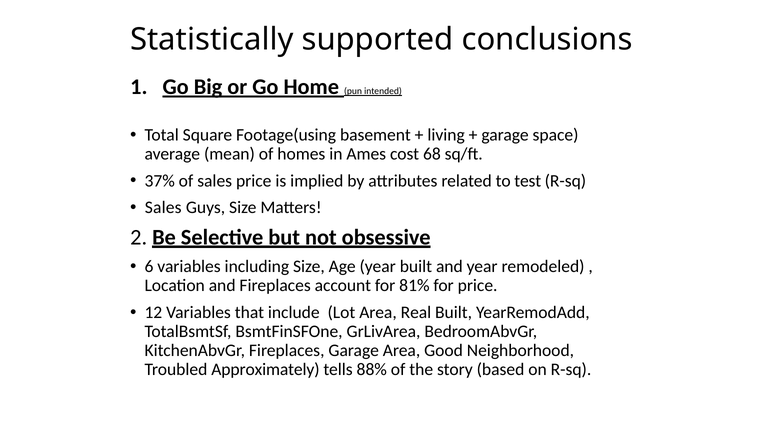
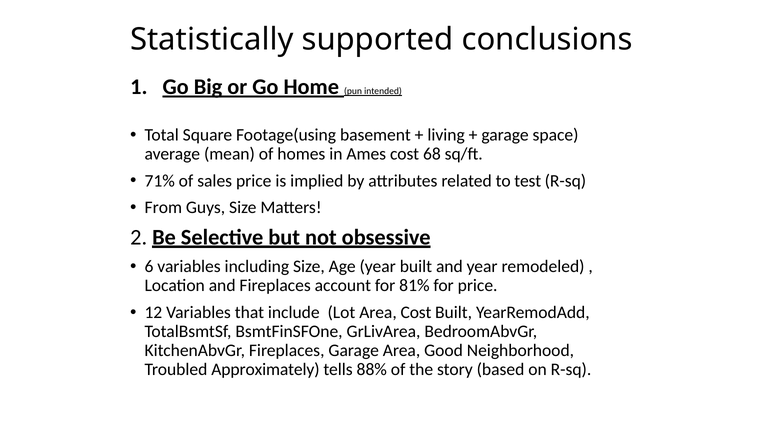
37%: 37% -> 71% (160, 181)
Sales: Sales -> From (163, 208)
Area Real: Real -> Cost (416, 312)
